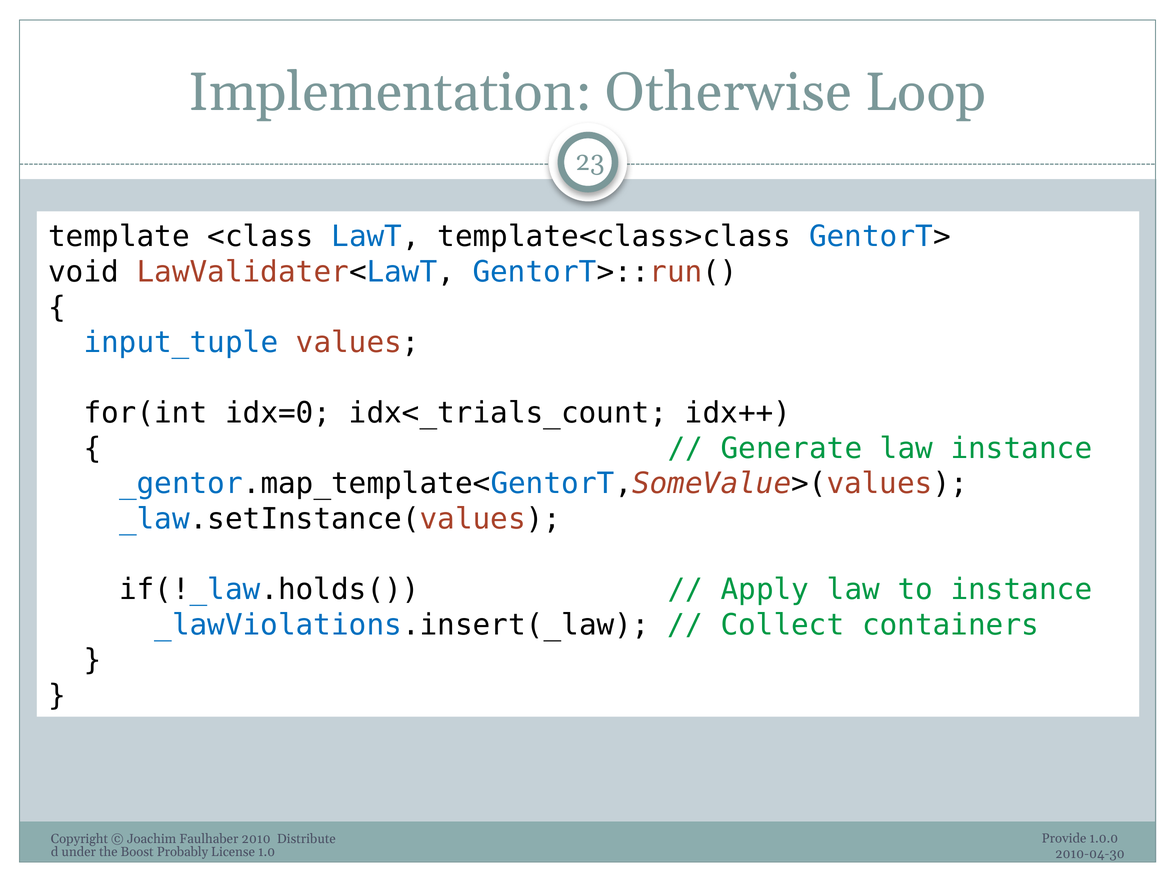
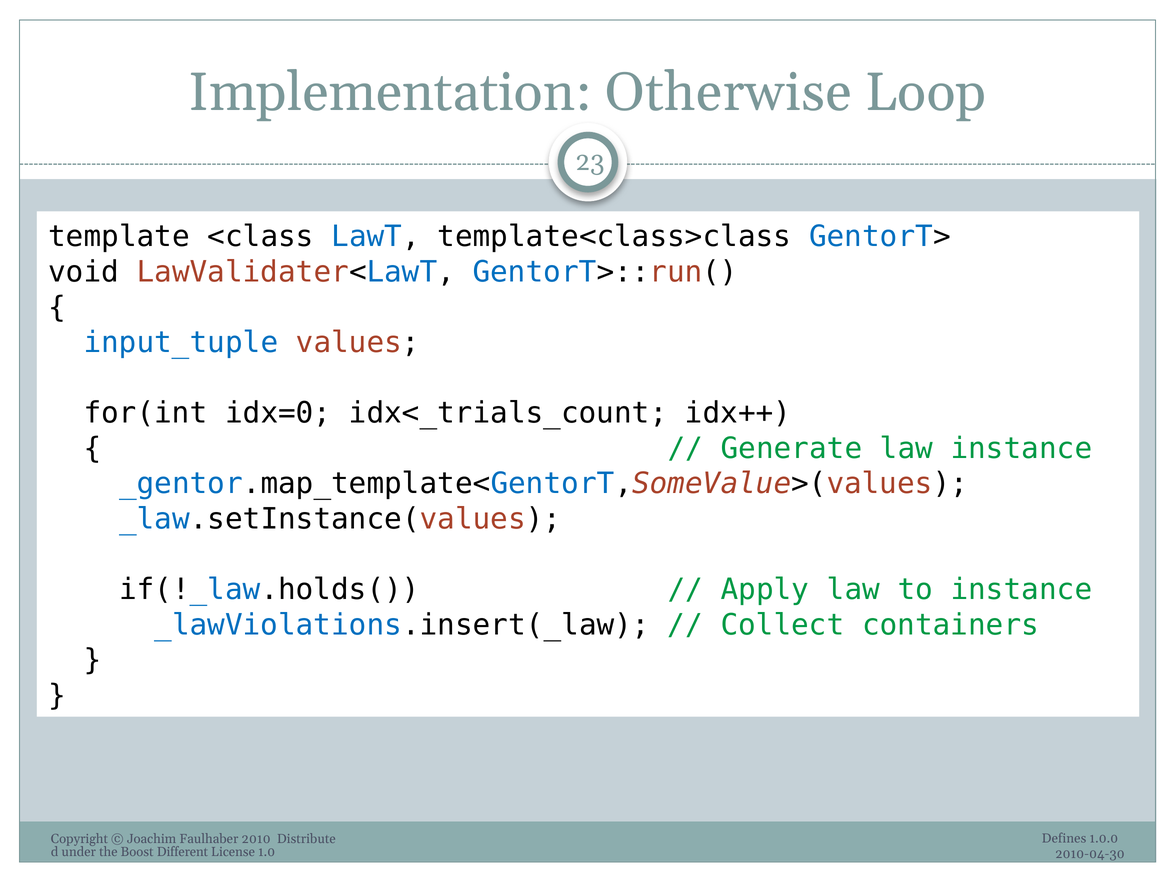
Provide: Provide -> Defines (1064, 838)
Probably: Probably -> Different (182, 852)
